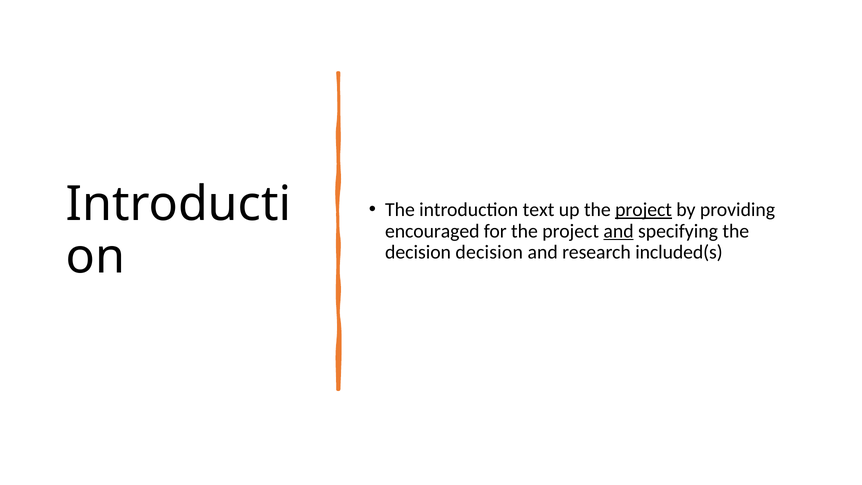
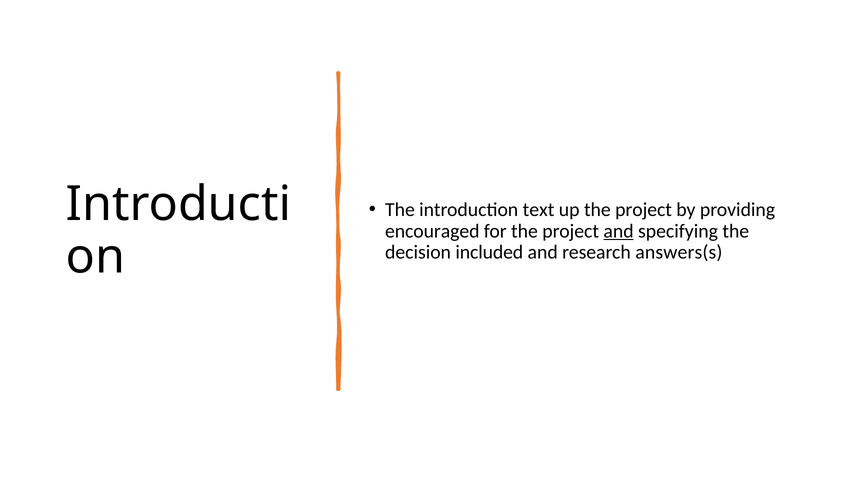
project underline: present -> none (644, 210)
decision decision: decision -> included (489, 252)
included(s: included(s -> answers(s (679, 252)
